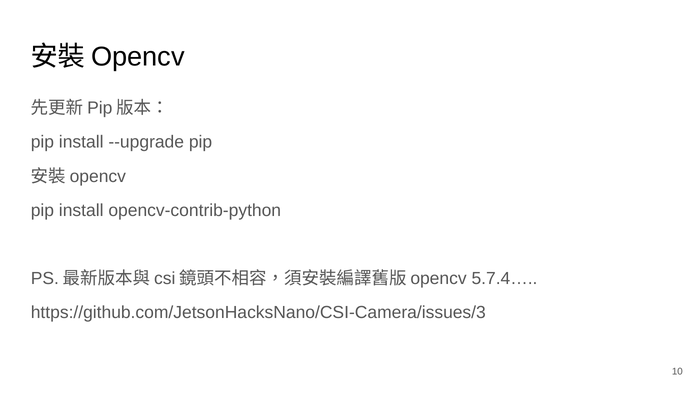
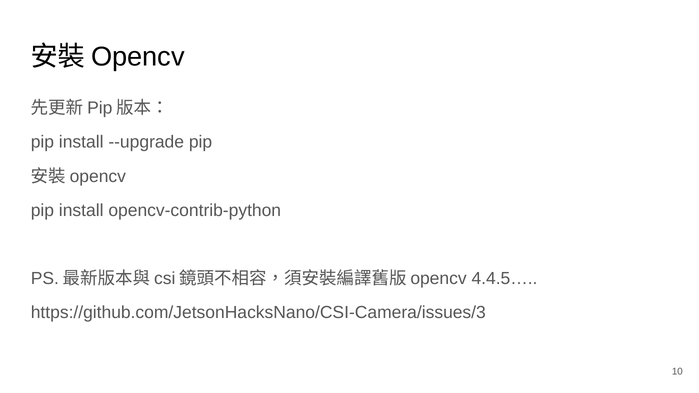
5.7.4…: 5.7.4… -> 4.4.5… (504, 279)
